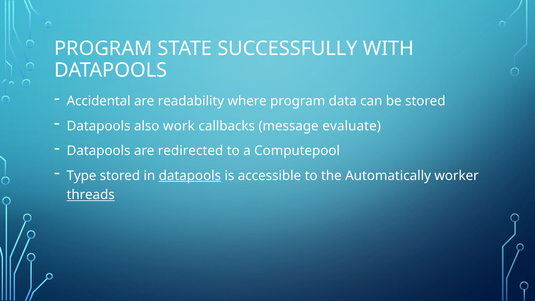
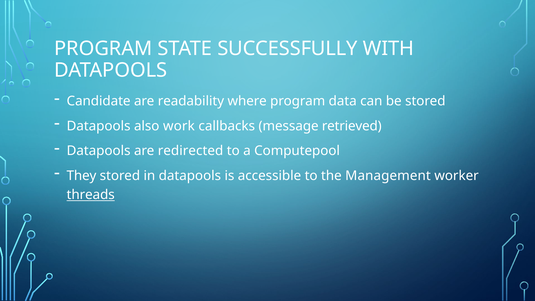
Accidental: Accidental -> Candidate (99, 101)
evaluate: evaluate -> retrieved (352, 126)
Type: Type -> They (82, 176)
datapools underline: present -> none (190, 176)
Automatically: Automatically -> Management (388, 176)
